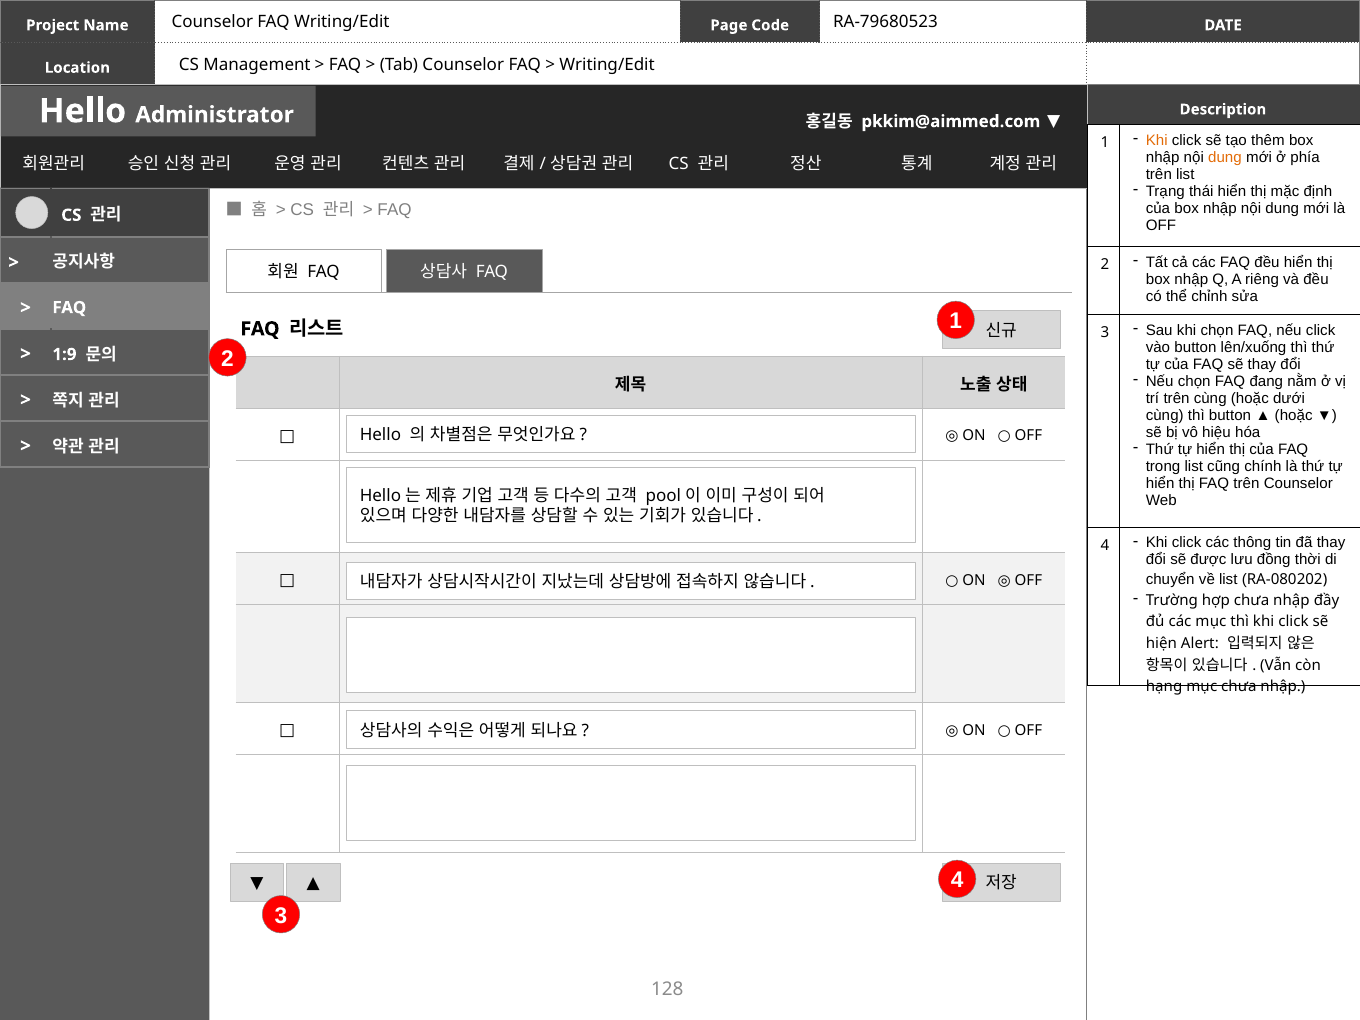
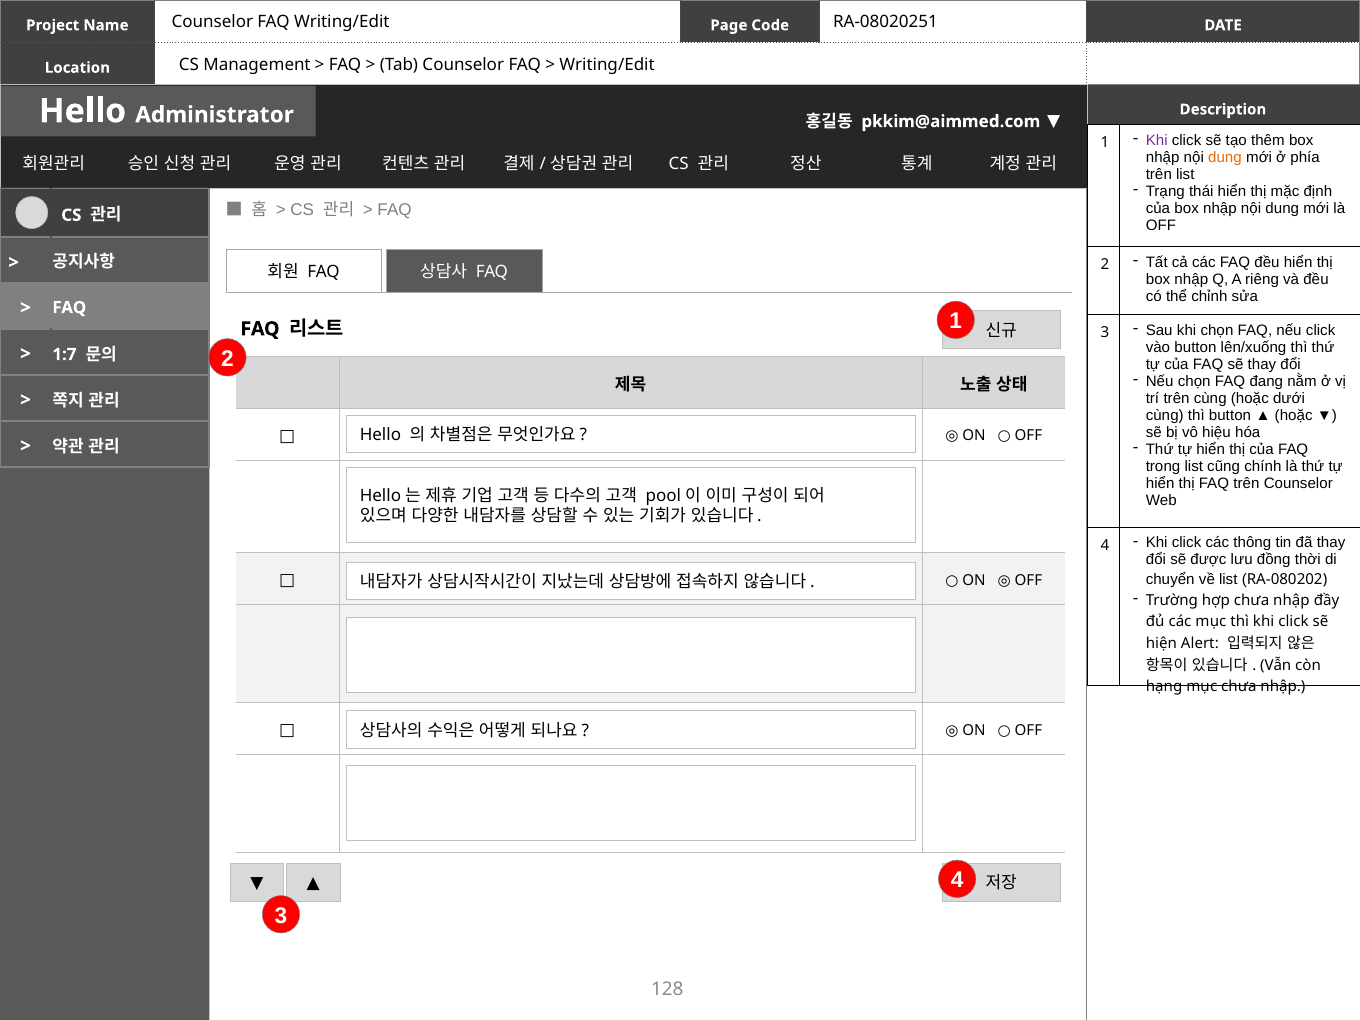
RA-79680523: RA-79680523 -> RA-08020251 (885, 22)
Khi colour: orange -> purple (1157, 140)
1:9: 1:9 -> 1:7 (64, 354)
